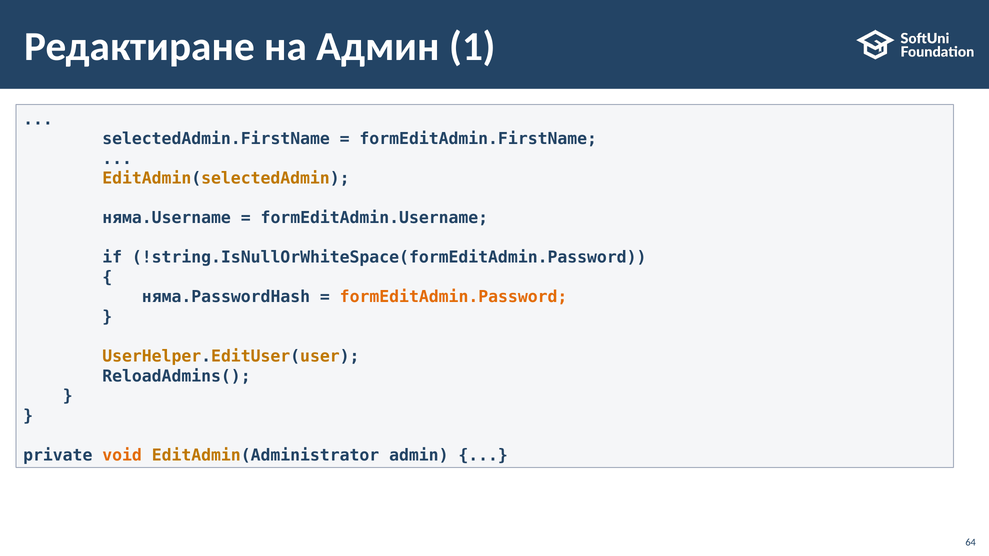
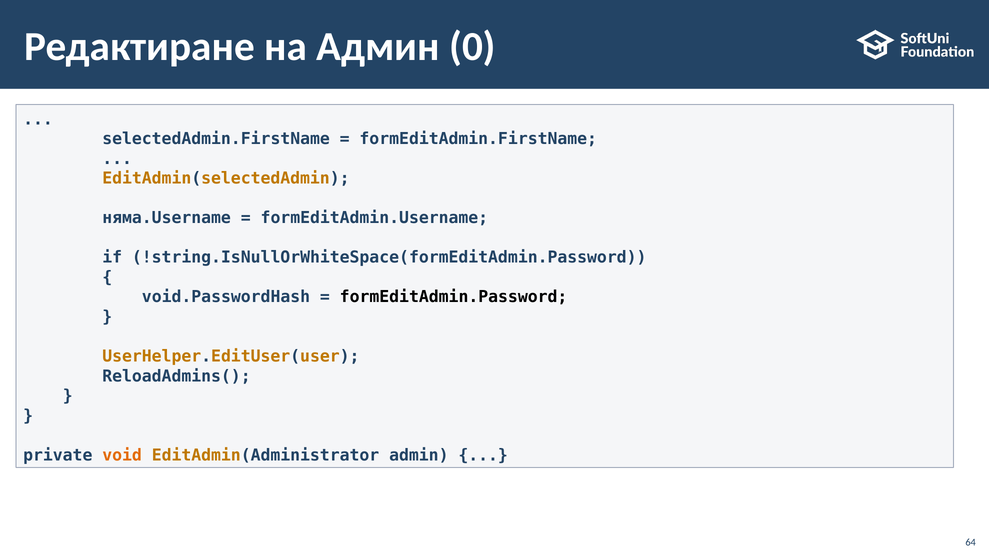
1: 1 -> 0 (473, 47)
няма.PasswordHash: няма.PasswordHash -> void.PasswordHash (226, 297)
formEditAdmin.Password colour: orange -> black (454, 297)
